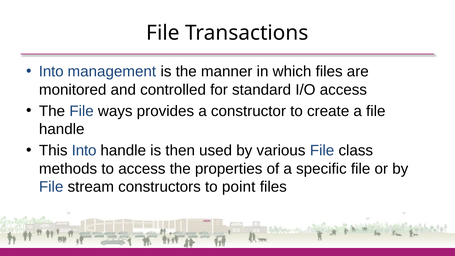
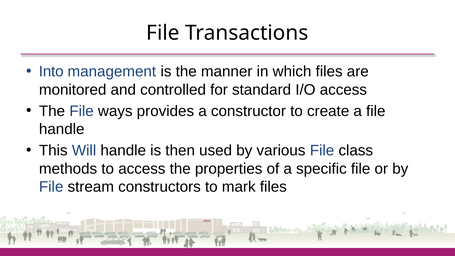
This Into: Into -> Will (84, 150)
point: point -> mark (239, 187)
